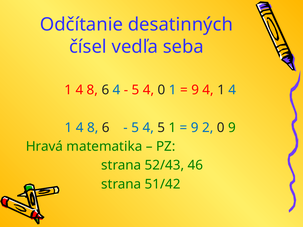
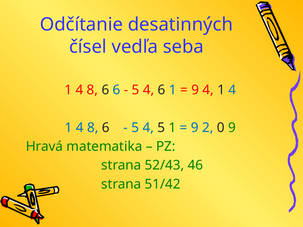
6 4: 4 -> 6 (117, 90)
4 0: 0 -> 6 (162, 90)
